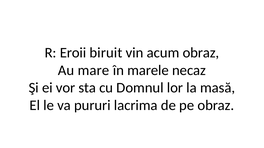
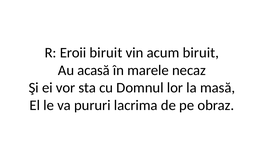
acum obraz: obraz -> biruit (201, 53)
mare: mare -> acasă (94, 70)
